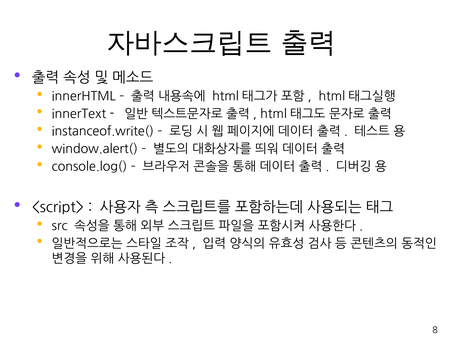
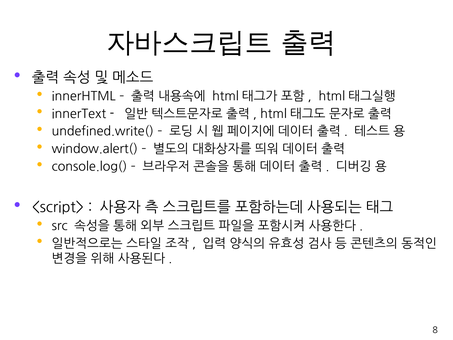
instanceof.write(: instanceof.write( -> undefined.write( (103, 131)
